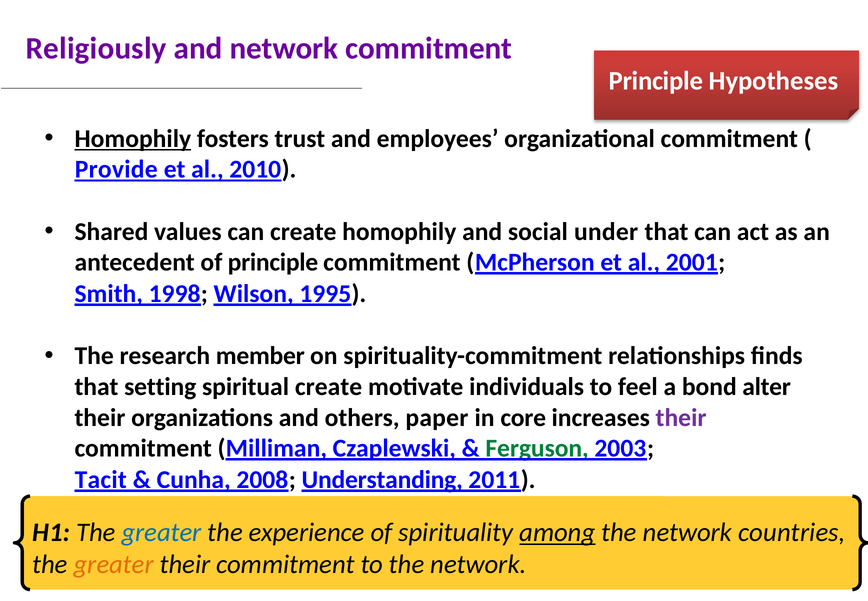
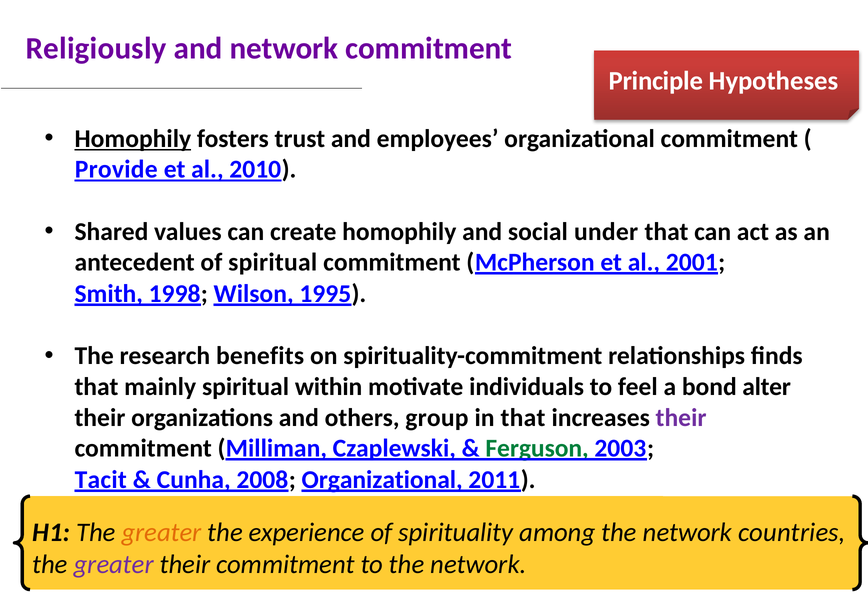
of principle: principle -> spiritual (273, 262)
member: member -> benefits (260, 356)
setting: setting -> mainly (160, 387)
spiritual create: create -> within (329, 387)
paper: paper -> group (437, 418)
in core: core -> that (523, 418)
2008 Understanding: Understanding -> Organizational (382, 480)
greater colour: blue -> orange (162, 533)
among underline: present -> none (557, 533)
greater colour: orange -> purple (114, 565)
